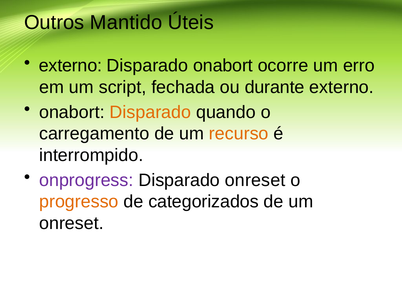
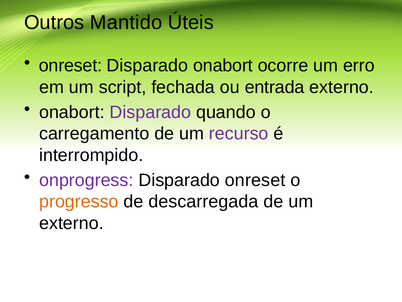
externo: externo -> onreset (70, 66)
durante: durante -> entrada (275, 87)
Disparado colour: orange -> purple (150, 112)
recurso colour: orange -> purple (239, 134)
categorizados: categorizados -> descarregada (203, 201)
onreset: onreset -> externo (71, 223)
